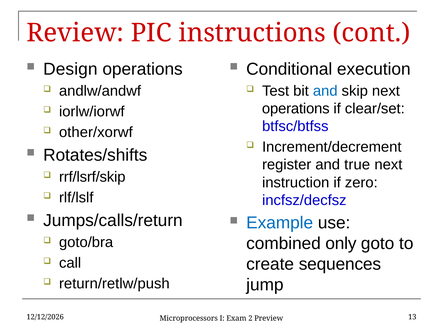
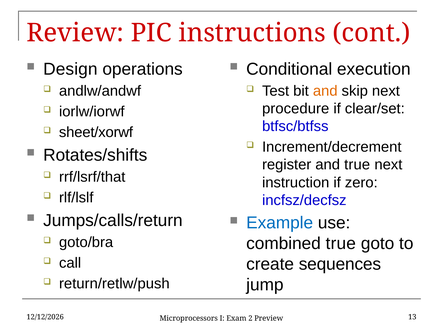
and colour: blue -> orange (325, 91)
operations: operations -> procedure (296, 109)
other/xorwf: other/xorwf -> sheet/xorwf (96, 132)
rrf/lsrf/skip: rrf/lsrf/skip -> rrf/lsrf/that (92, 177)
combined only: only -> true (341, 244)
